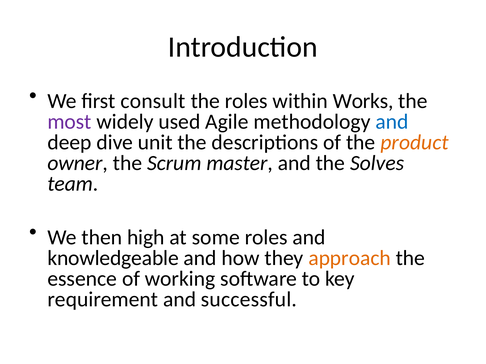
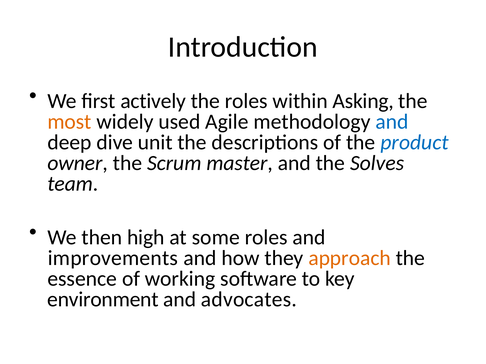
consult: consult -> actively (153, 101)
Works: Works -> Asking (363, 101)
most colour: purple -> orange (69, 122)
product colour: orange -> blue (415, 143)
knowledgeable: knowledgeable -> improvements (113, 258)
requirement: requirement -> environment (103, 300)
successful: successful -> advocates (249, 300)
